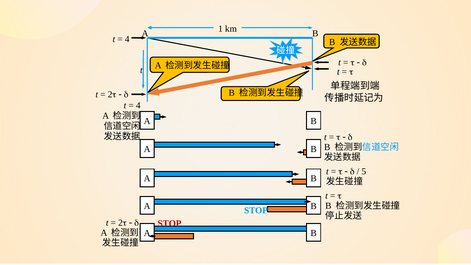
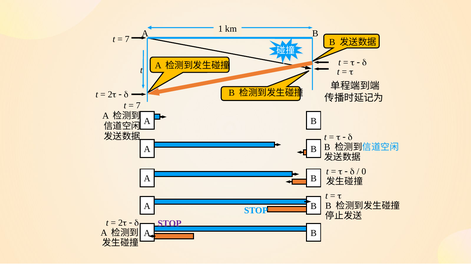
4: 4 -> 7 (127, 39)
4: 4 -> 7 (138, 105)
5: 5 -> 0 (364, 171)
STOP colour: red -> purple (170, 223)
